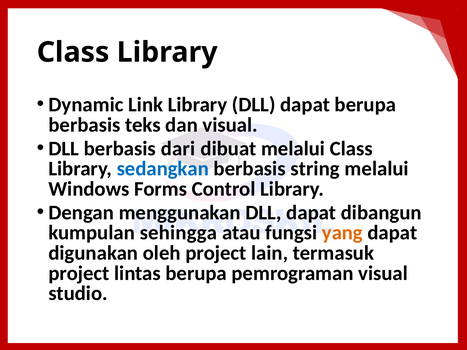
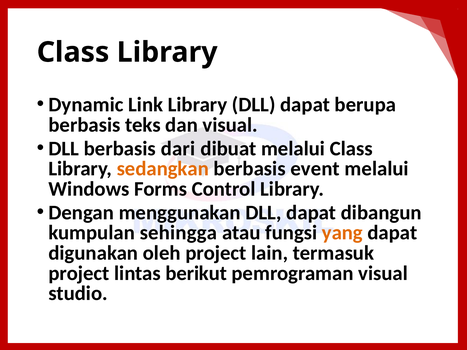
sedangkan colour: blue -> orange (163, 169)
string: string -> event (315, 169)
lintas berupa: berupa -> berikut (196, 273)
